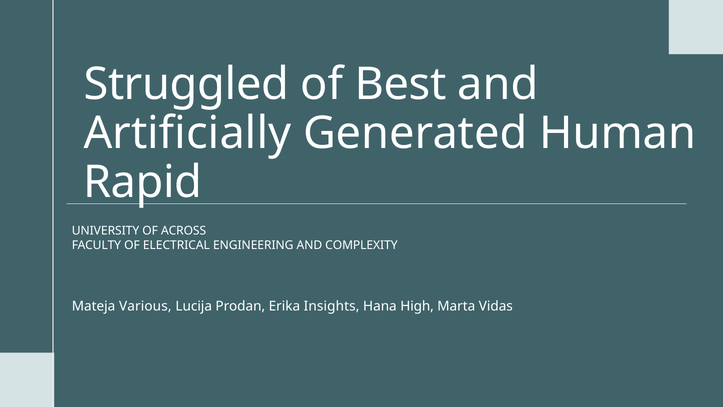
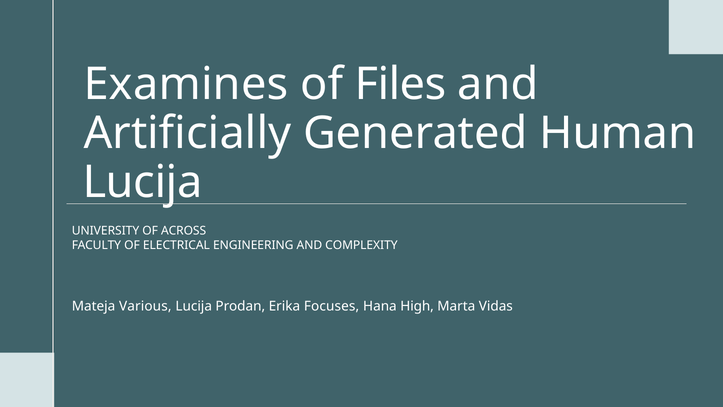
Struggled: Struggled -> Examines (186, 84)
Best: Best -> Files (401, 84)
Rapid: Rapid -> Lucija (143, 182)
Insights: Insights -> Focuses (332, 306)
